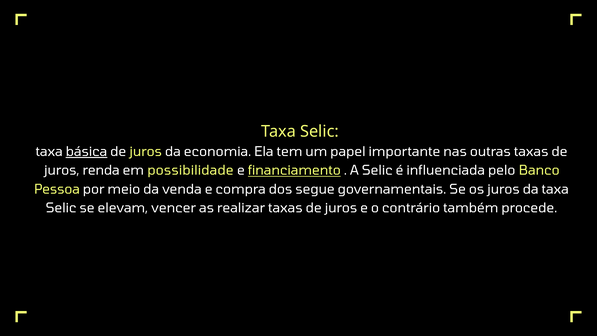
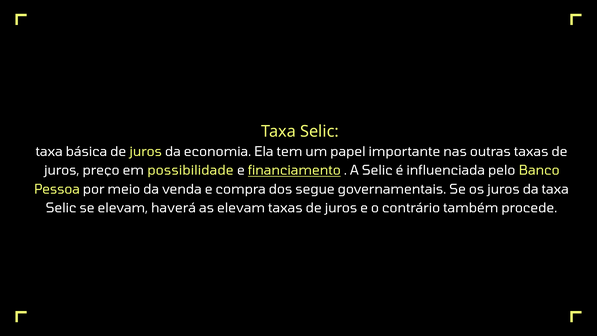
básica underline: present -> none (86, 152)
renda: renda -> preço (101, 170)
vencer: vencer -> haverá (174, 208)
as realizar: realizar -> elevam (241, 208)
